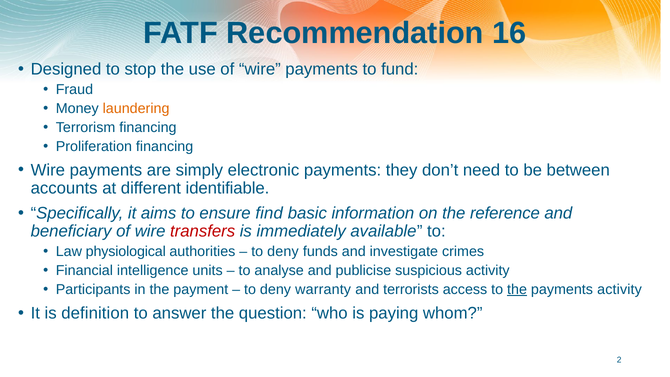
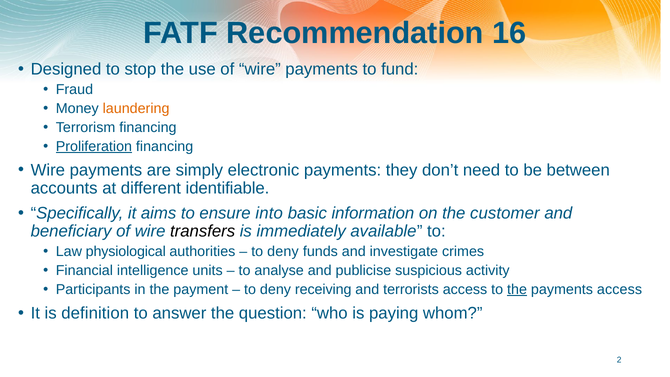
Proliferation underline: none -> present (94, 146)
find: find -> into (269, 213)
reference: reference -> customer (505, 213)
transfers colour: red -> black (203, 231)
warranty: warranty -> receiving (323, 289)
payments activity: activity -> access (620, 289)
